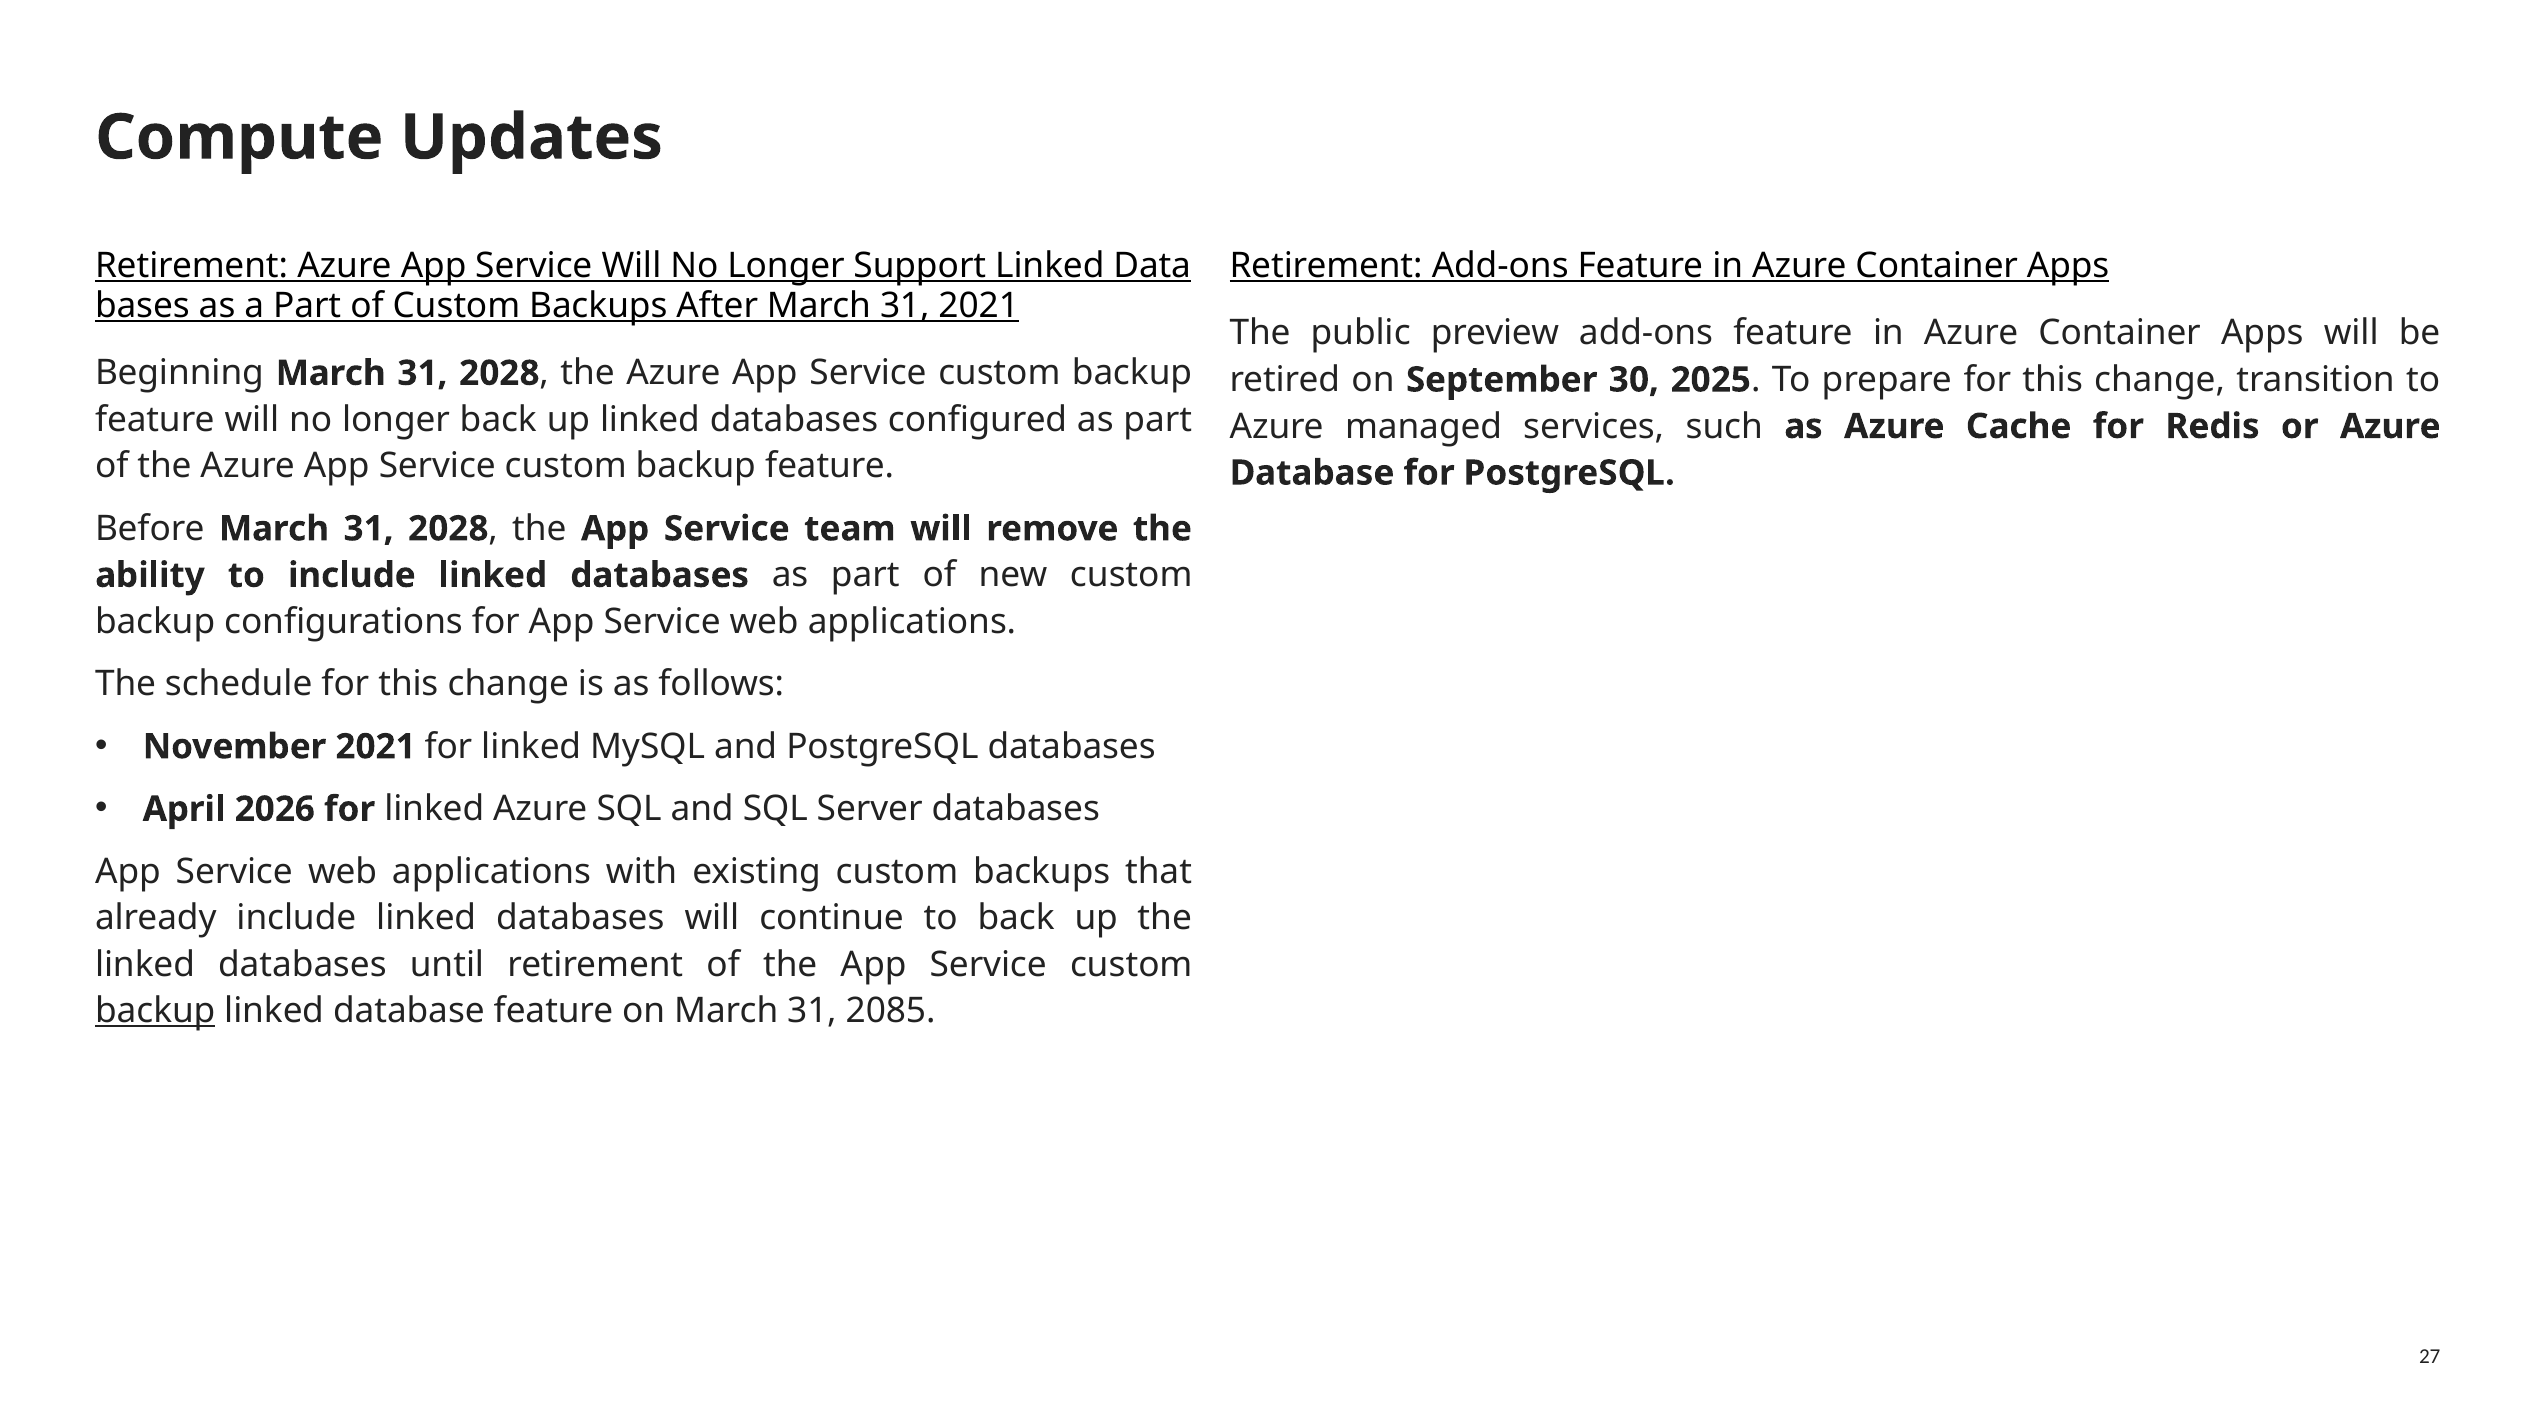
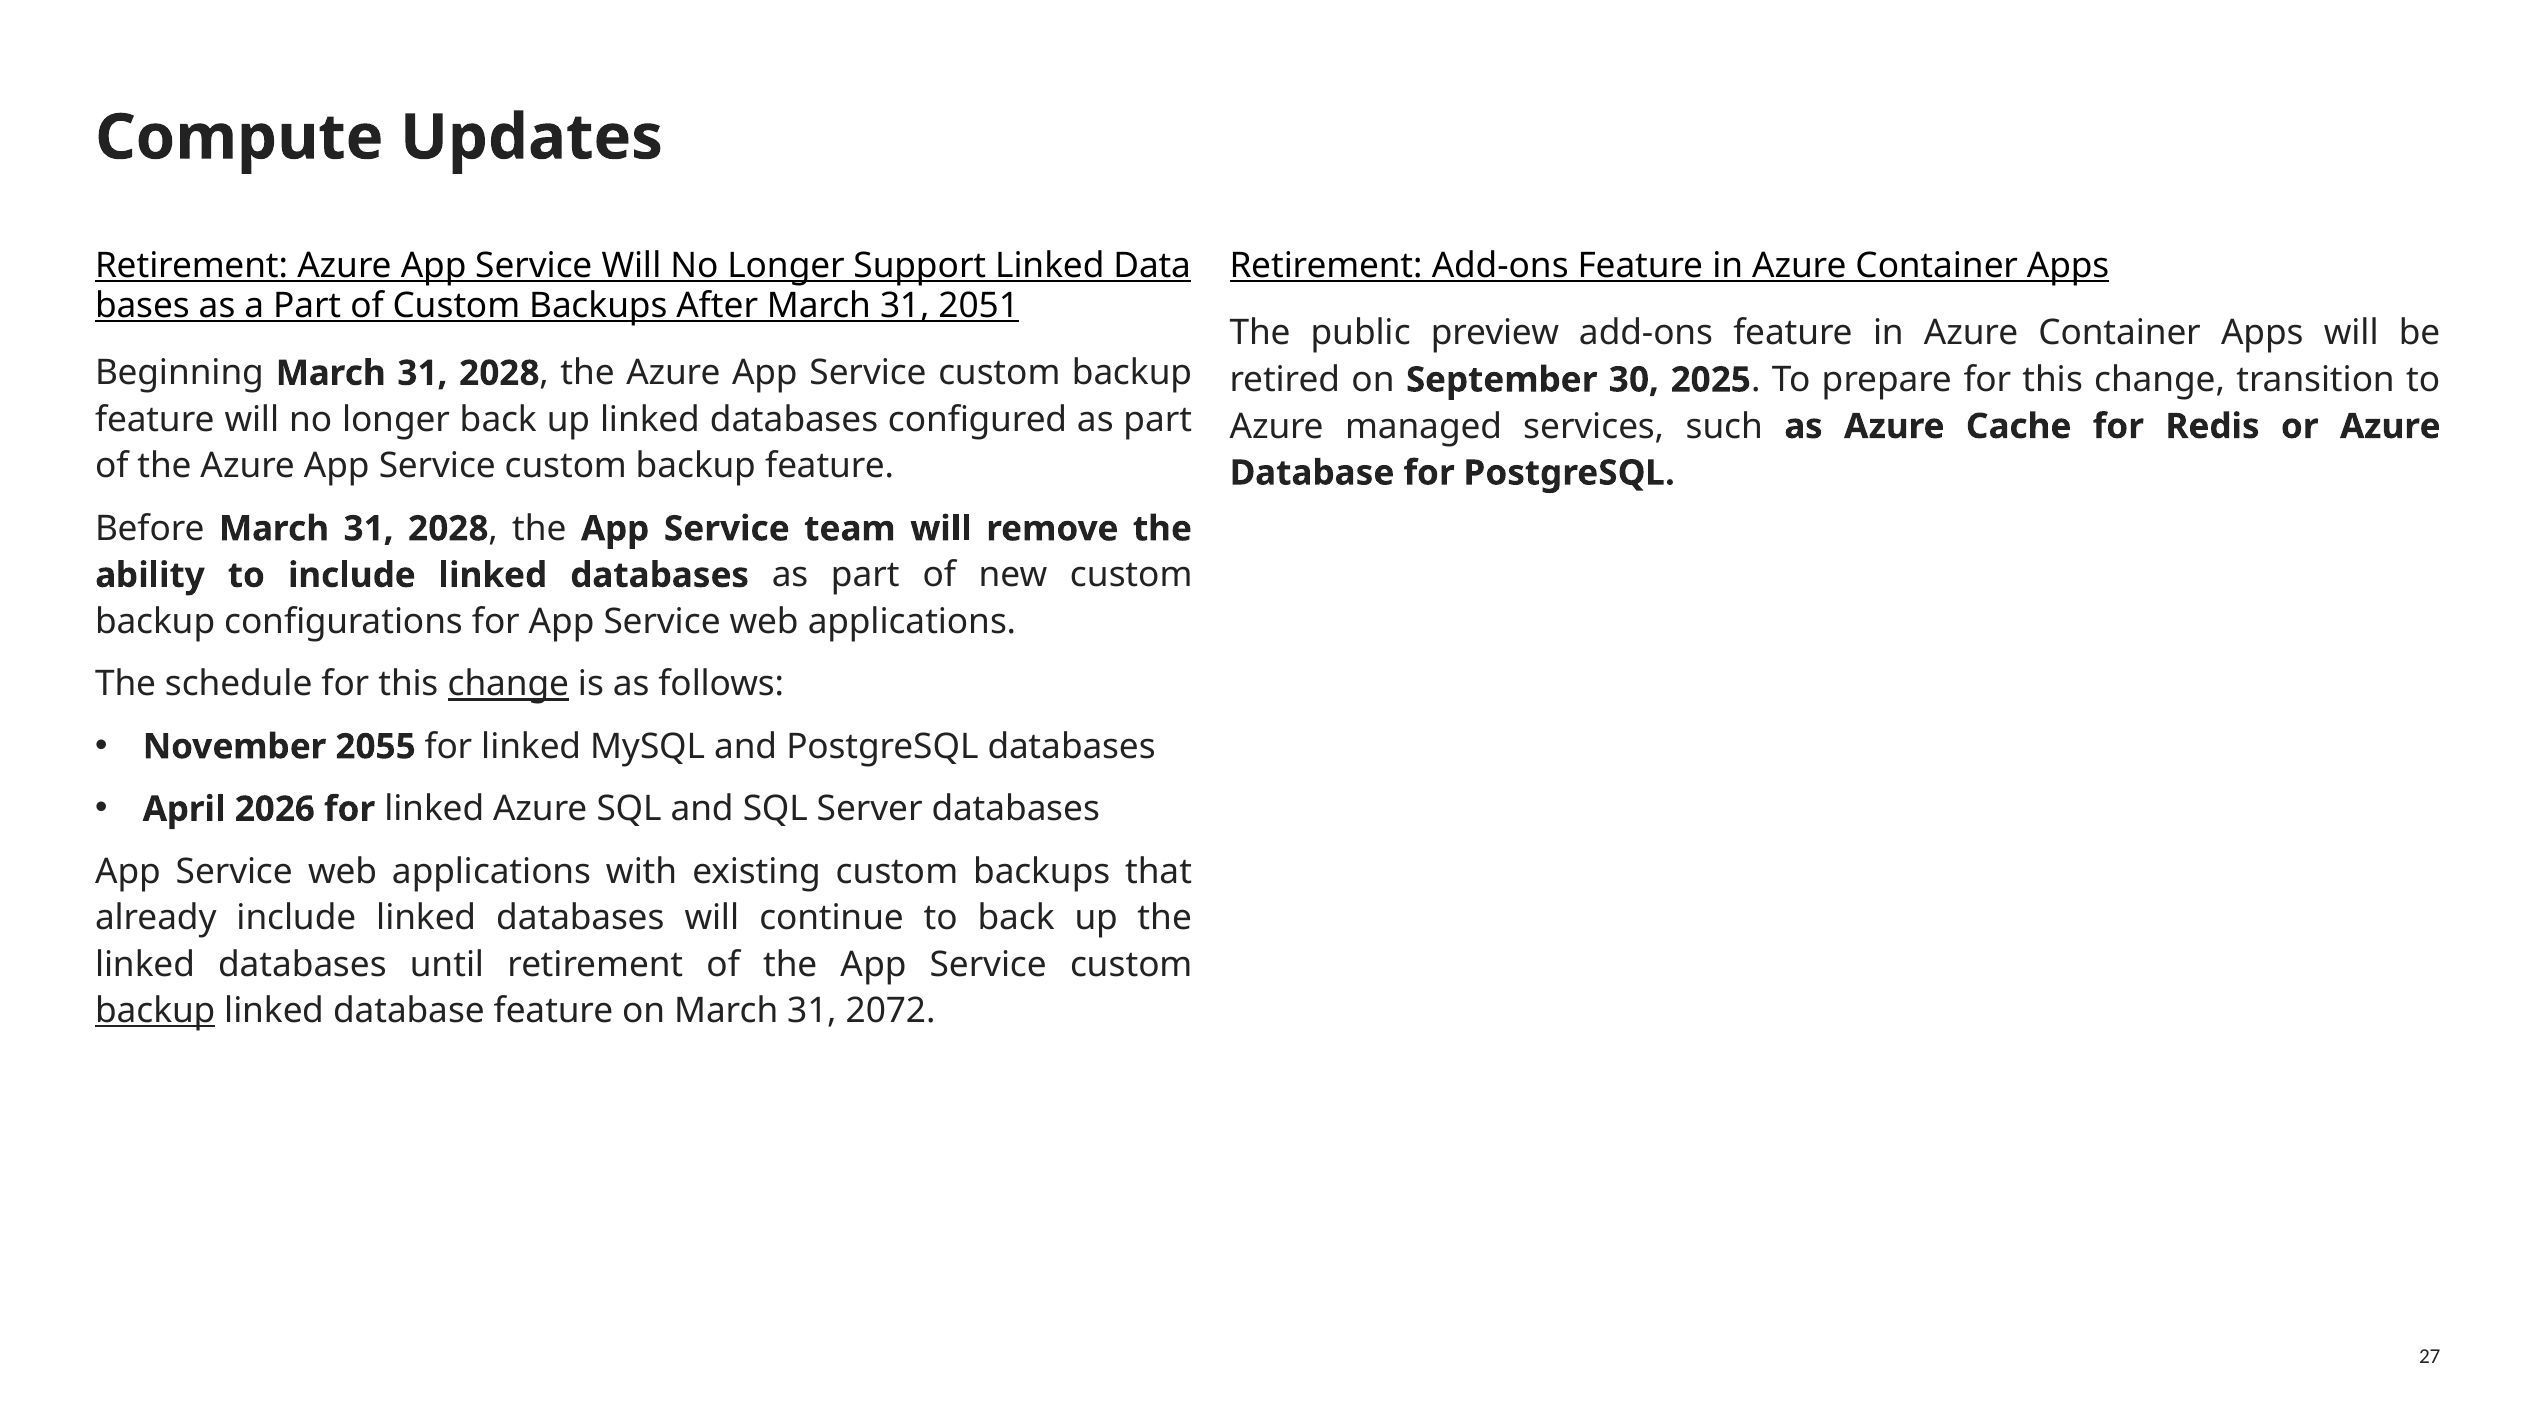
31 2021: 2021 -> 2051 (979, 305)
change underline: none -> present (508, 684)
November 2021: 2021 -> 2055 (376, 746)
2085: 2085 -> 2072 (891, 1011)
